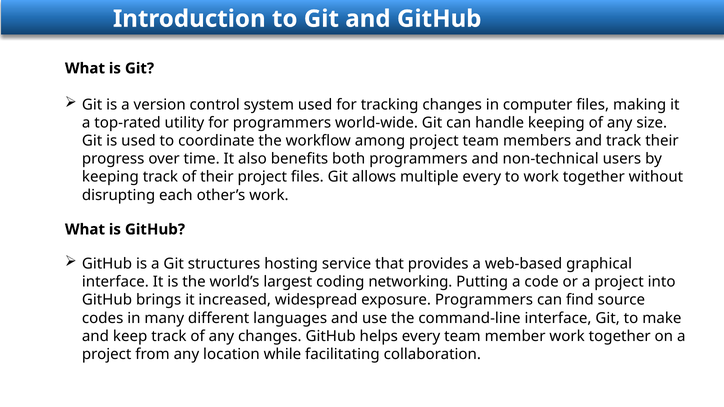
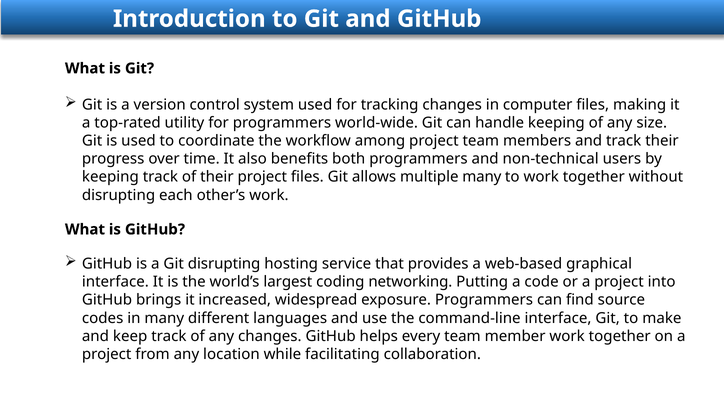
multiple every: every -> many (482, 177)
Git structures: structures -> disrupting (224, 264)
